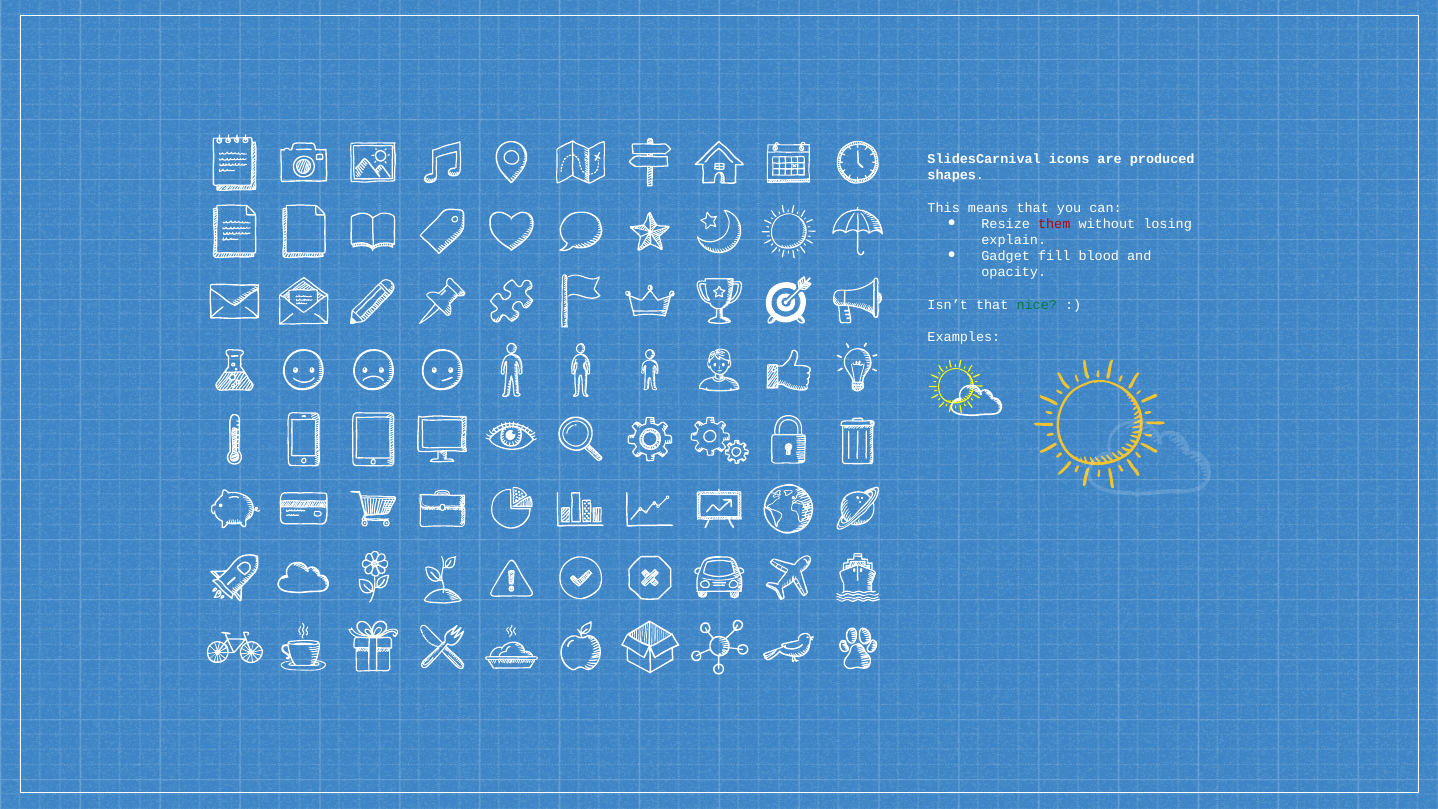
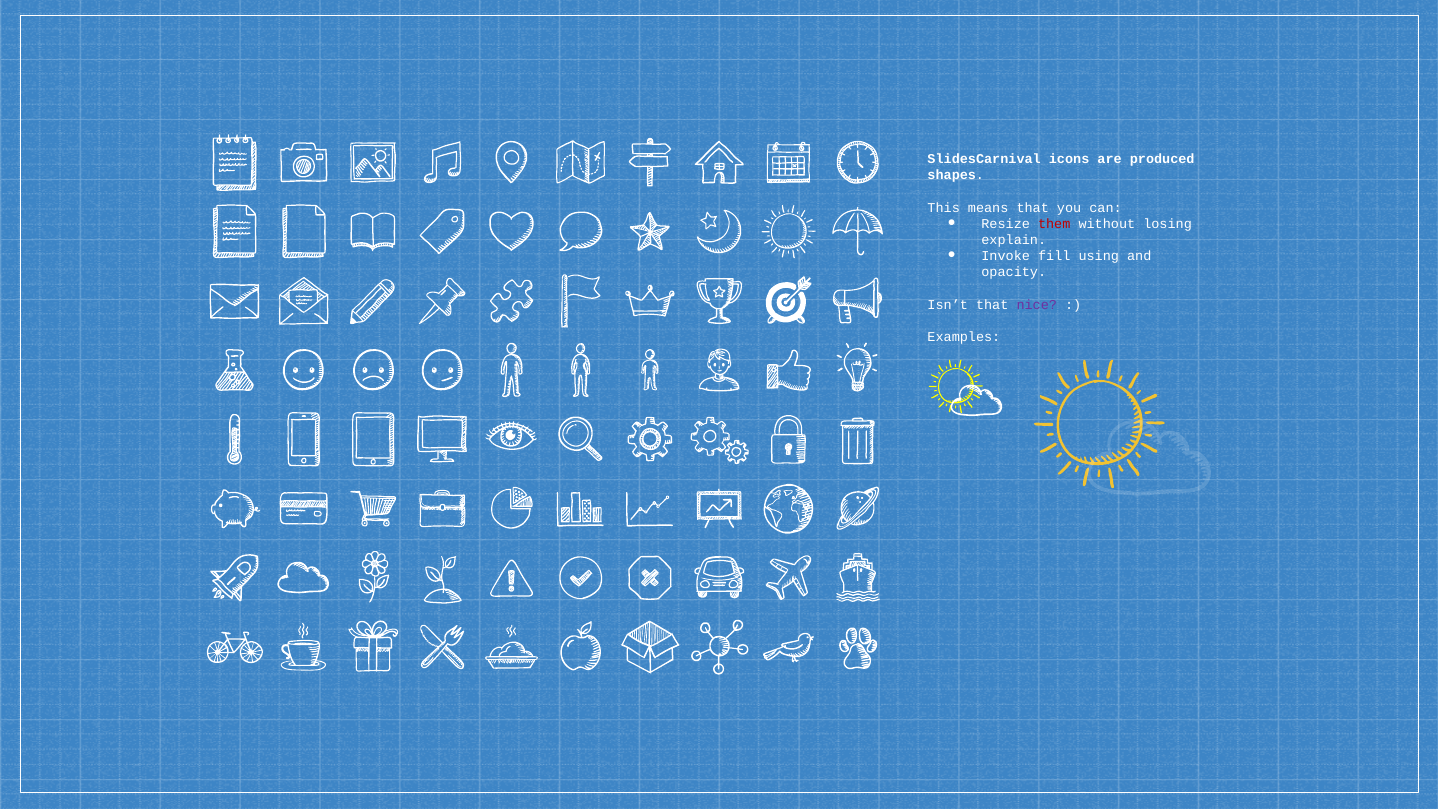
Gadget: Gadget -> Invoke (1006, 256)
blood: blood -> using (1099, 256)
nice colour: green -> purple (1037, 305)
